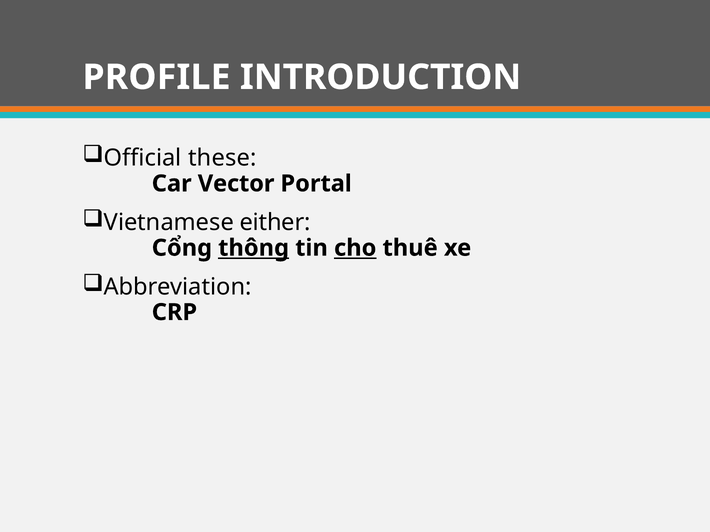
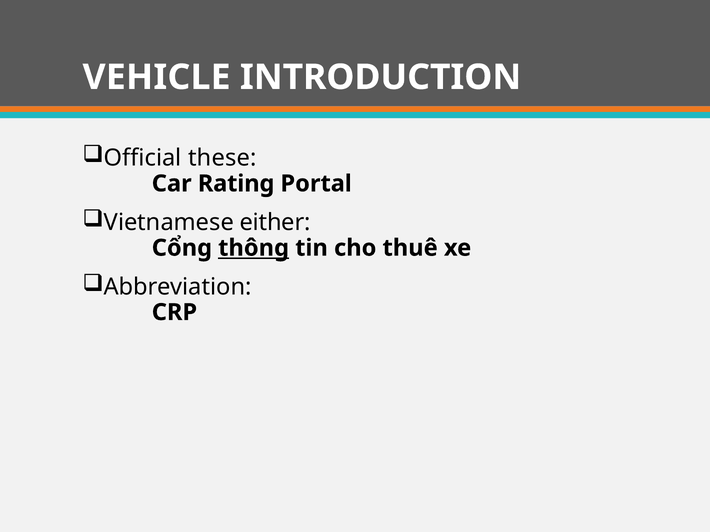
PROFILE: PROFILE -> VEHICLE (157, 77)
Vector: Vector -> Rating (236, 184)
cho underline: present -> none (355, 248)
